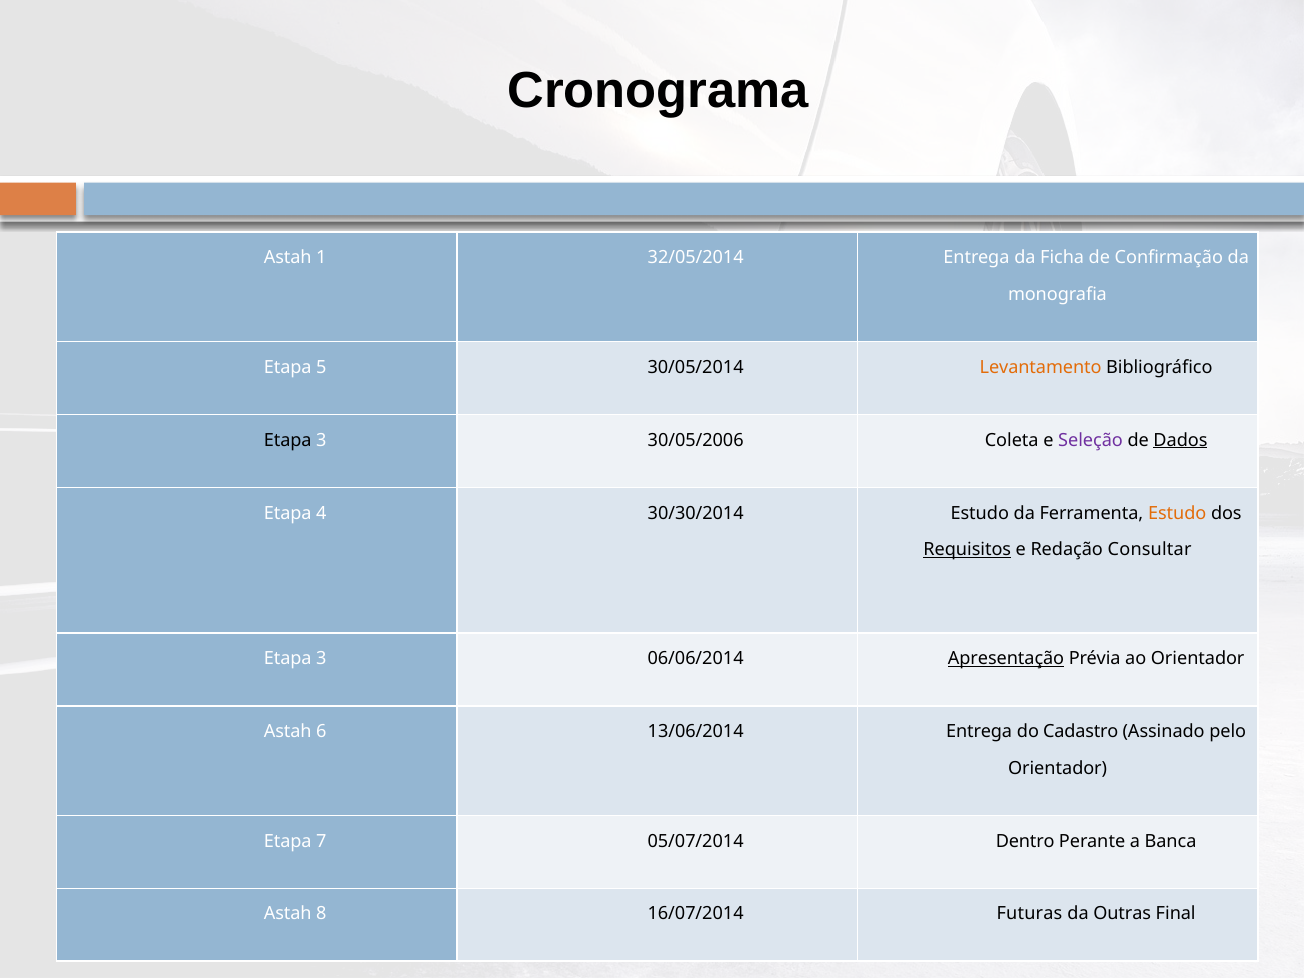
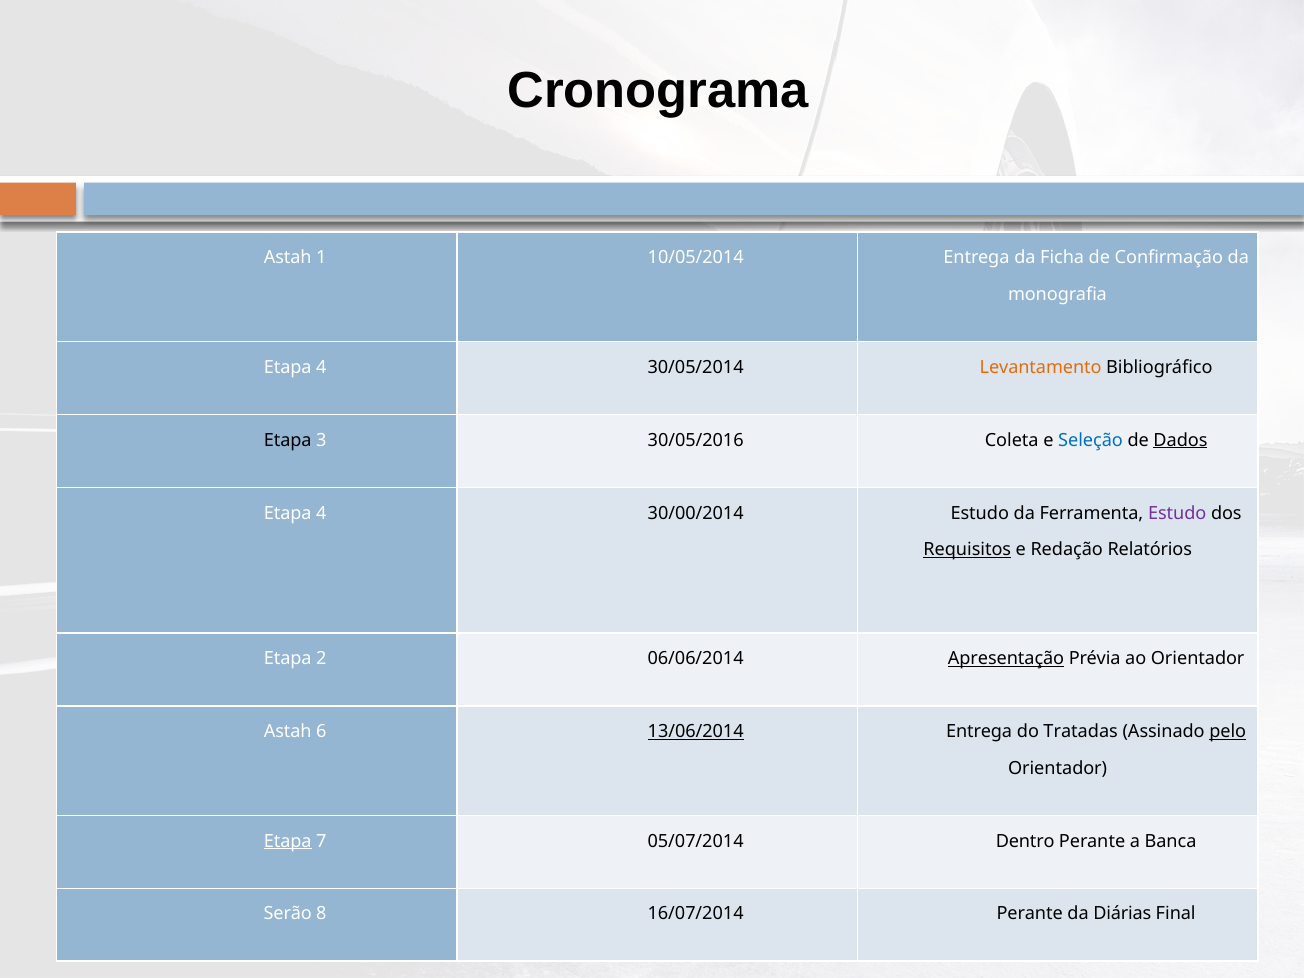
32/05/2014: 32/05/2014 -> 10/05/2014 (696, 258)
5: 5 -> 4 (321, 367)
30/05/2006: 30/05/2006 -> 30/05/2016 (696, 440)
Seleção colour: purple -> blue (1091, 440)
30/30/2014: 30/30/2014 -> 30/00/2014 (696, 513)
Estudo colour: orange -> purple (1177, 513)
Consultar: Consultar -> Relatórios (1150, 550)
3: 3 -> 2 (321, 659)
13/06/2014 underline: none -> present (696, 732)
Cadastro: Cadastro -> Tratadas (1081, 732)
pelo underline: none -> present (1228, 732)
Etapa underline: none -> present (288, 841)
Astah: Astah -> Serão (288, 914)
16/07/2014 Futuras: Futuras -> Perante (1030, 914)
Outras: Outras -> Diárias (1122, 914)
